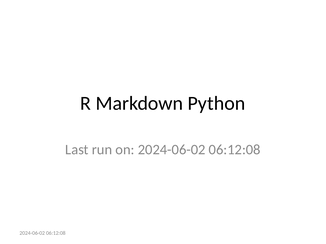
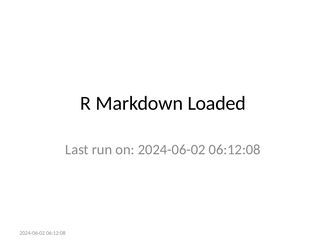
Python: Python -> Loaded (217, 104)
